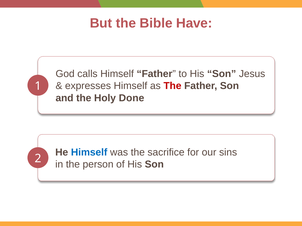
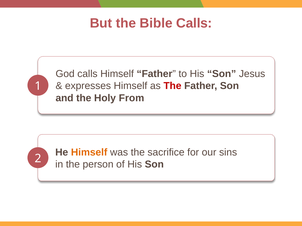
Bible Have: Have -> Calls (194, 23)
Done: Done -> From (132, 98)
Himself colour: blue -> orange (89, 153)
